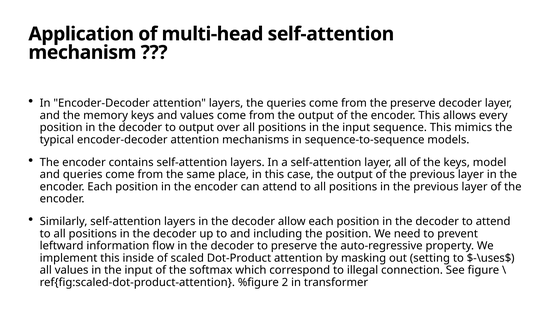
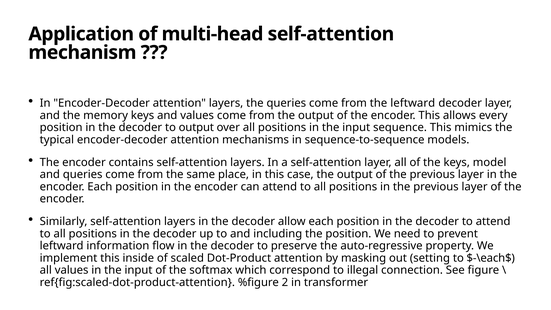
the preserve: preserve -> leftward (413, 103)
$-\uses$: $-\uses$ -> $-\each$ (491, 258)
